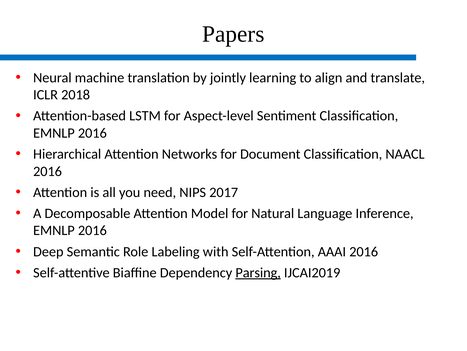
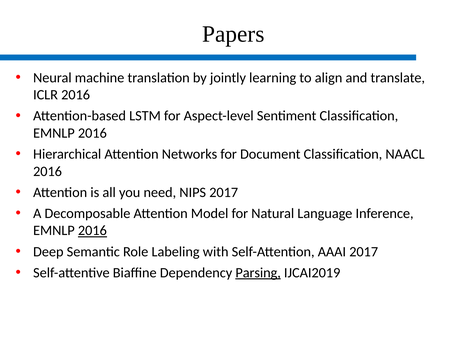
ICLR 2018: 2018 -> 2016 (76, 95)
2016 underline: none -> present (92, 230)
AAAI 2016: 2016 -> 2017 (364, 251)
